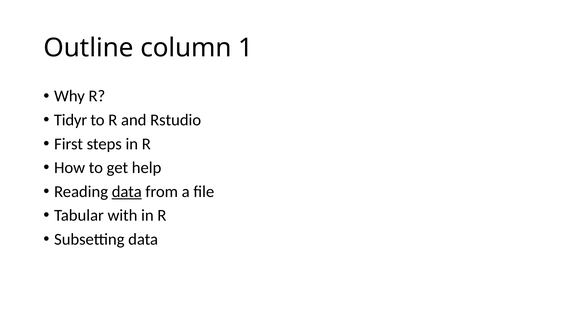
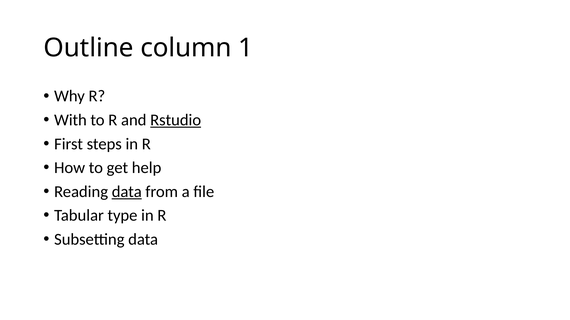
Tidyr: Tidyr -> With (70, 120)
Rstudio underline: none -> present (176, 120)
with: with -> type (122, 216)
